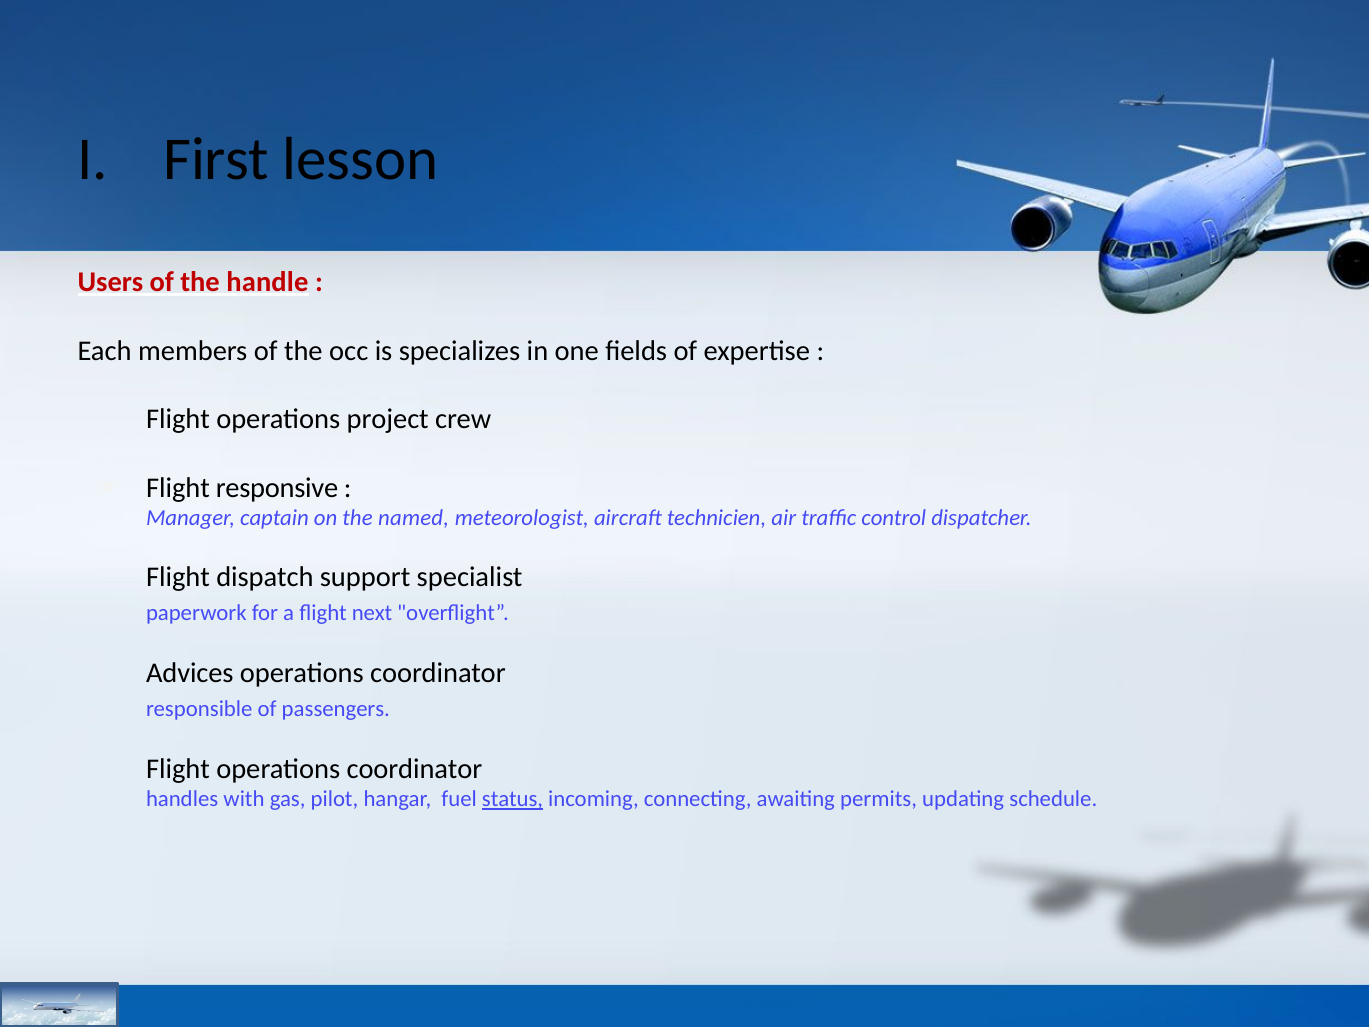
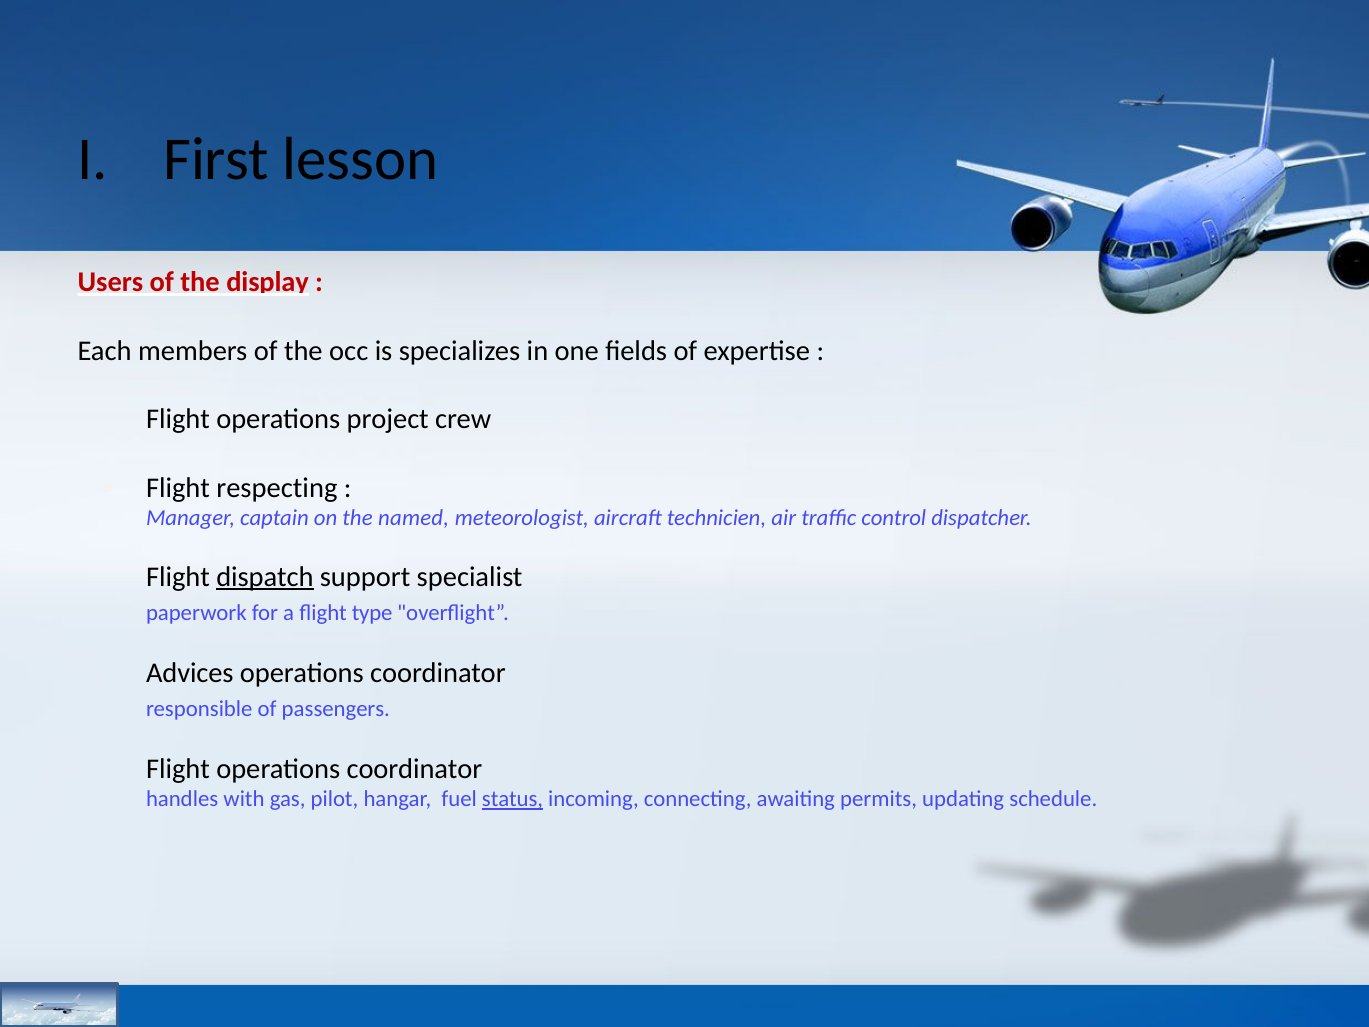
handle: handle -> display (268, 283)
responsive: responsive -> respecting (277, 488)
dispatch underline: none -> present (265, 577)
next: next -> type (372, 613)
